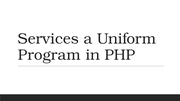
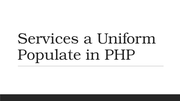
Program: Program -> Populate (49, 55)
